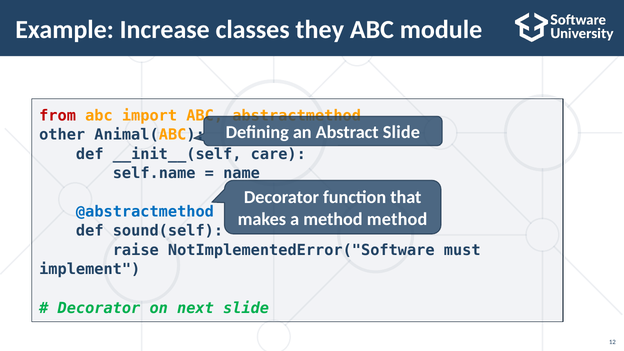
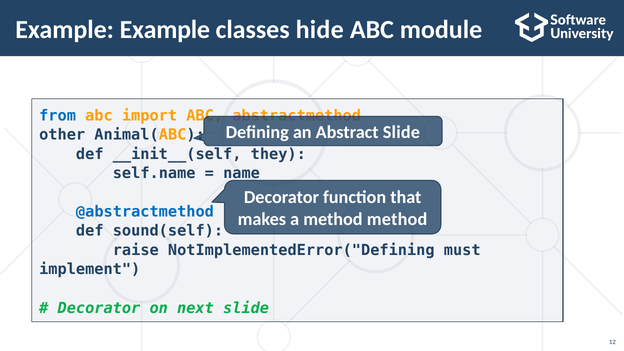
Example Increase: Increase -> Example (165, 30)
they: they -> hide (320, 30)
from colour: red -> blue (58, 115)
care: care -> they (278, 154)
NotImplementedError("Software: NotImplementedError("Software -> NotImplementedError("Defining (301, 250)
